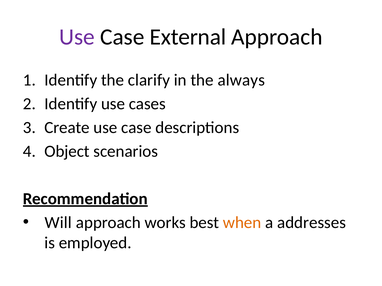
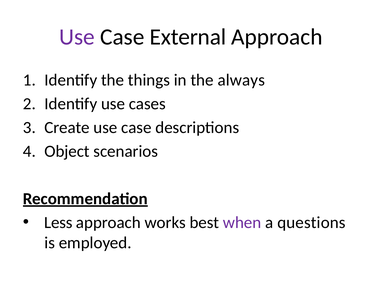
clarify: clarify -> things (149, 80)
Will: Will -> Less (58, 223)
when colour: orange -> purple (242, 223)
addresses: addresses -> questions (311, 223)
